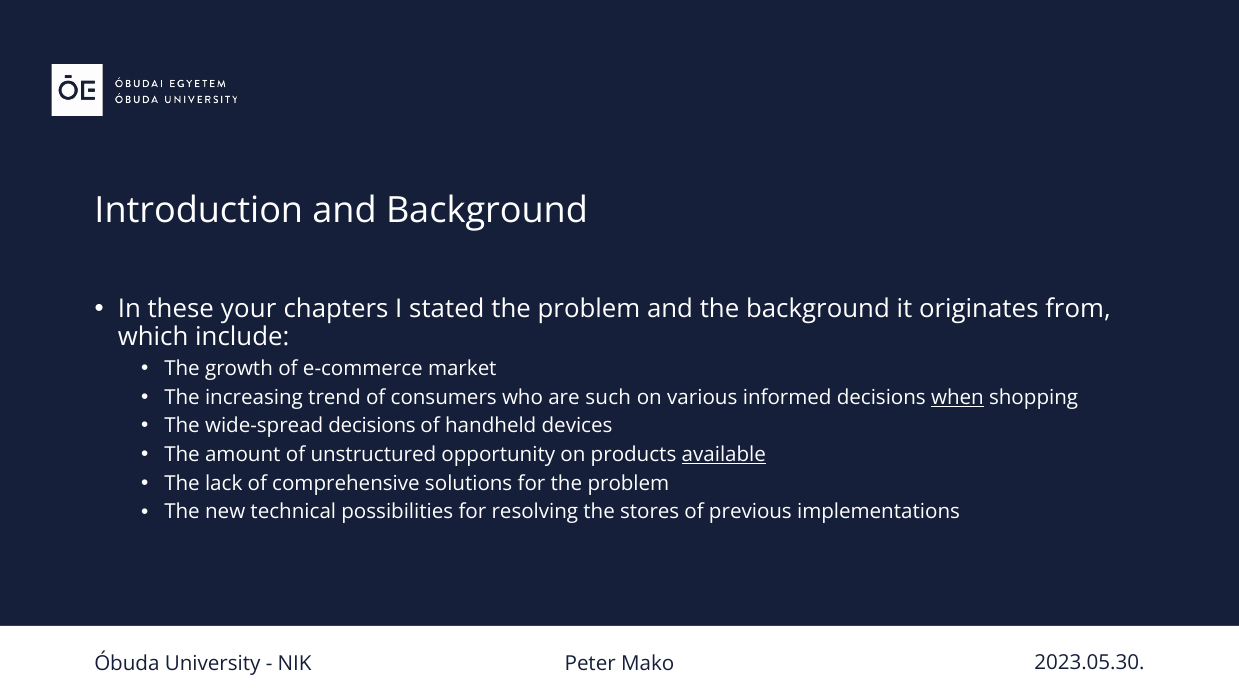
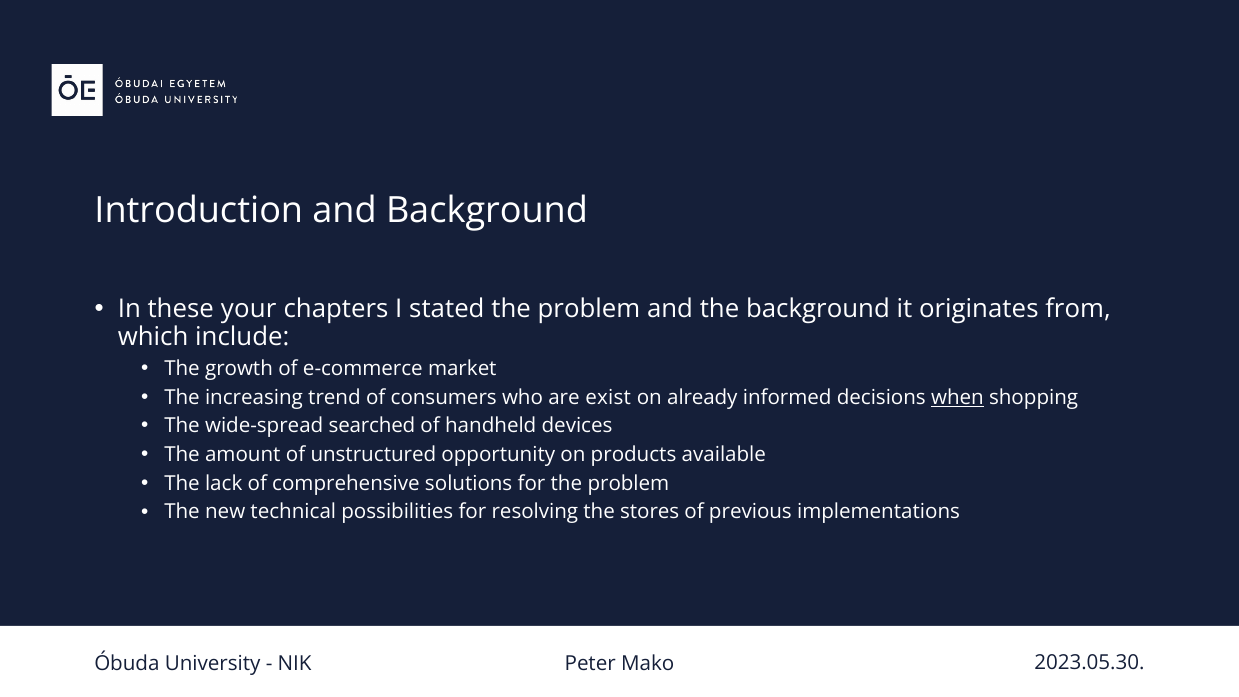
such: such -> exist (608, 397)
various: various -> already (702, 397)
wide-spread decisions: decisions -> searched (372, 426)
available underline: present -> none (724, 455)
